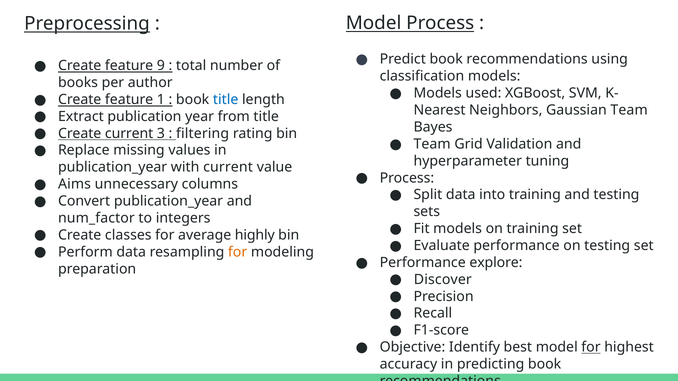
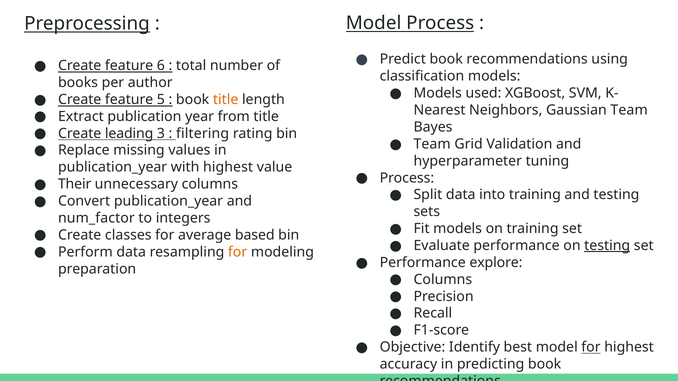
9: 9 -> 6 (161, 66)
1: 1 -> 5 (161, 100)
title colour: blue -> orange (226, 100)
Create current: current -> leading (129, 134)
with current: current -> highest (228, 167)
Aims: Aims -> Their (75, 184)
highly: highly -> based (255, 235)
testing underline: none -> present (607, 246)
Discover: Discover -> Columns (443, 280)
